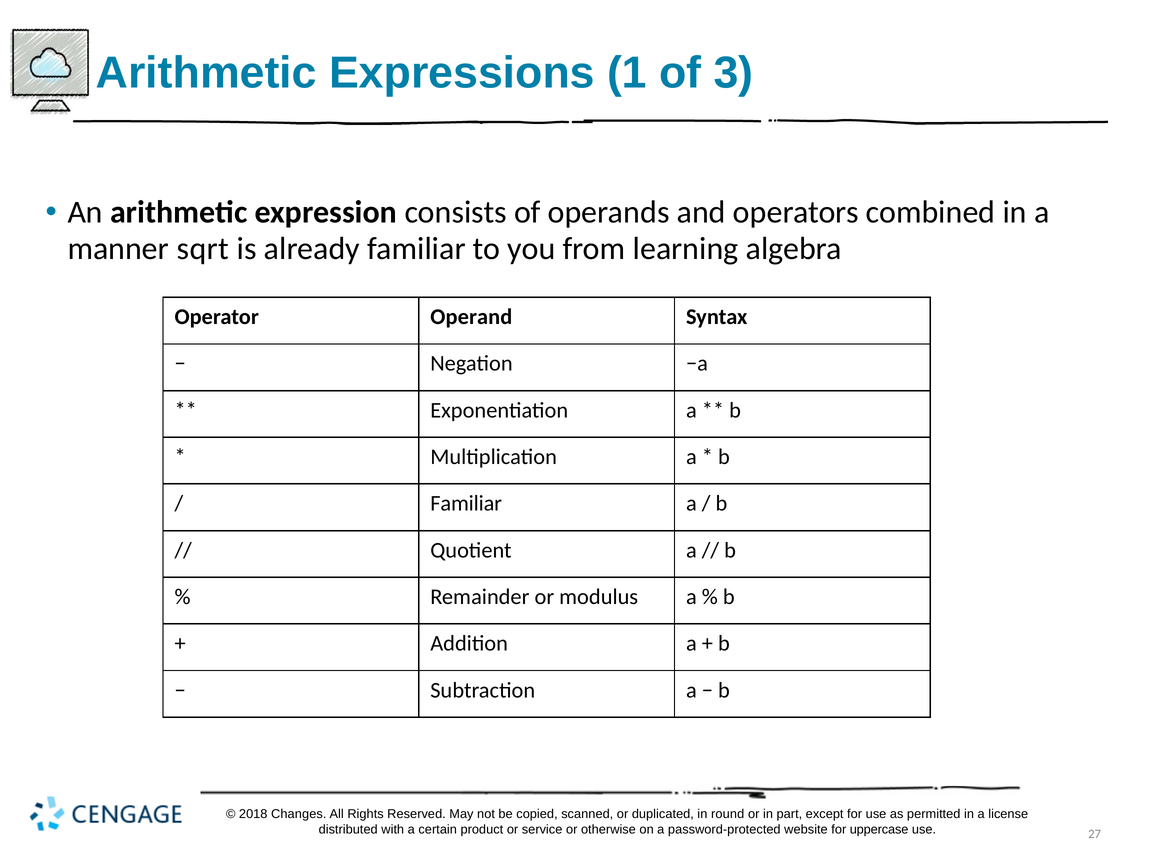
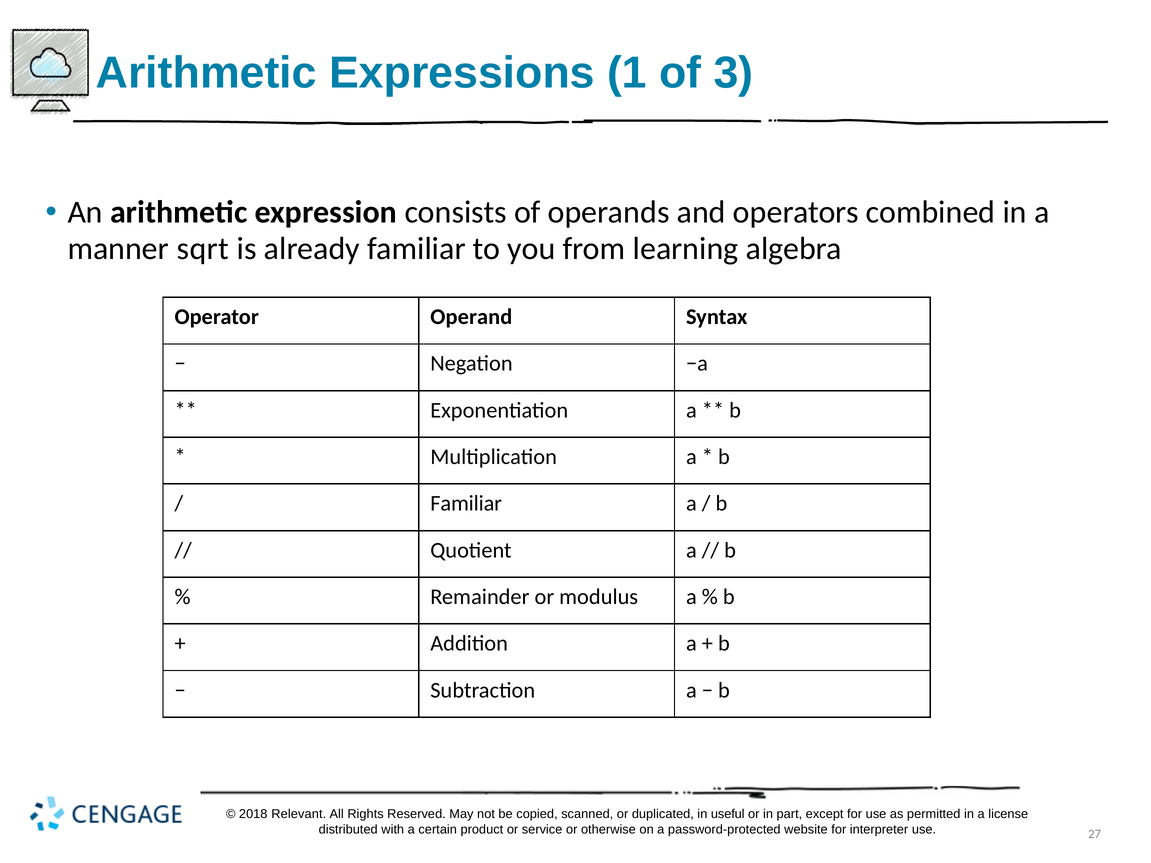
Changes: Changes -> Relevant (299, 814)
round: round -> useful (728, 814)
uppercase: uppercase -> interpreter (879, 830)
